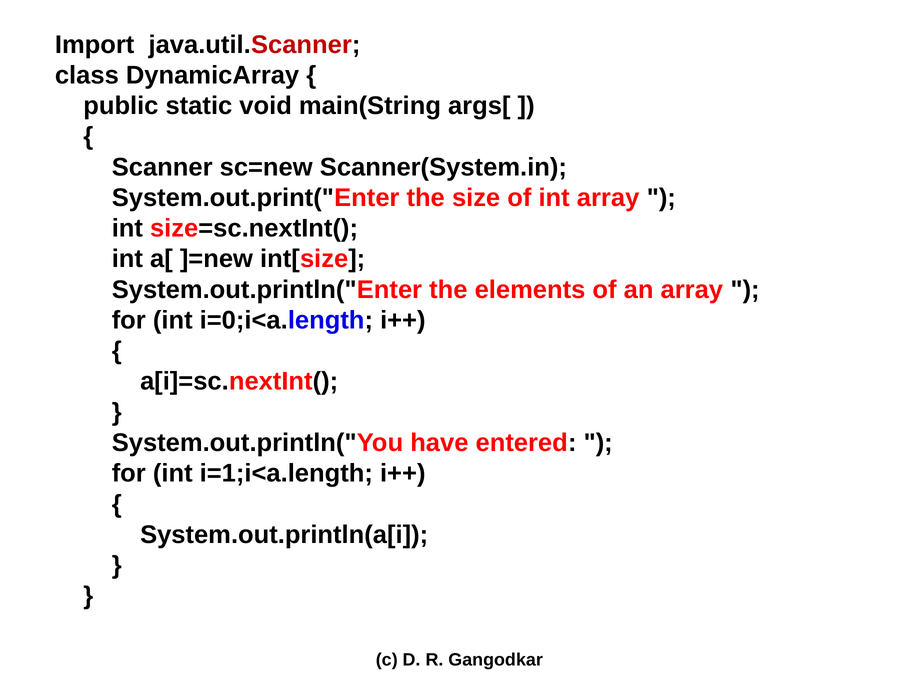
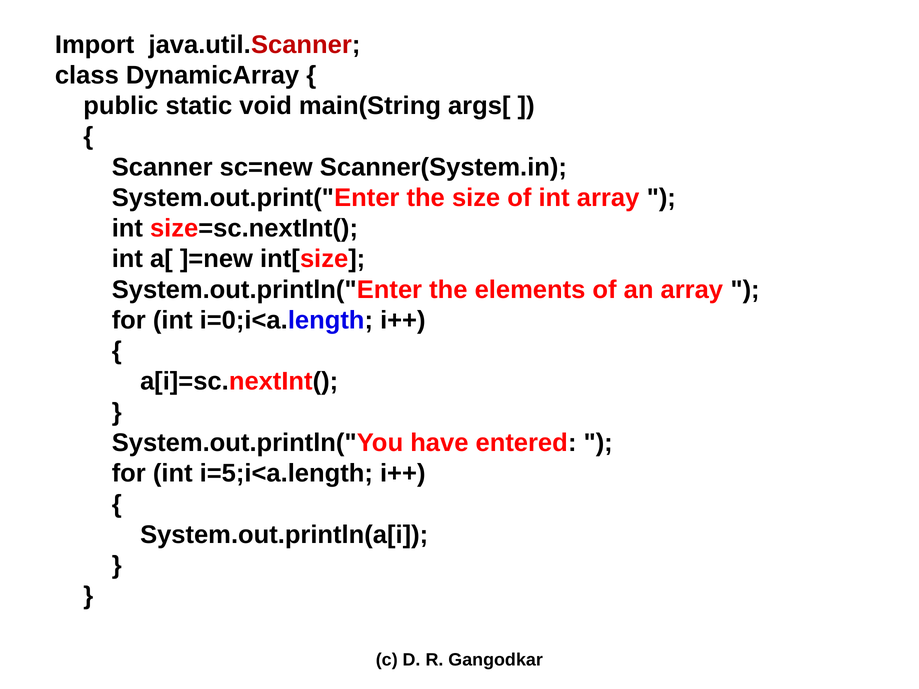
i=1;i<a.length: i=1;i<a.length -> i=5;i<a.length (286, 474)
